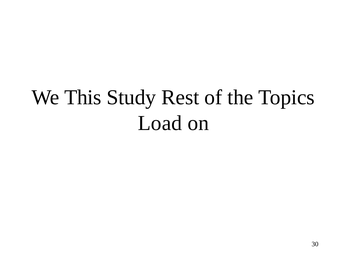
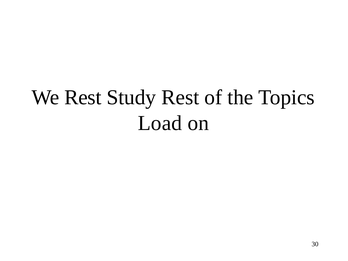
We This: This -> Rest (83, 97)
